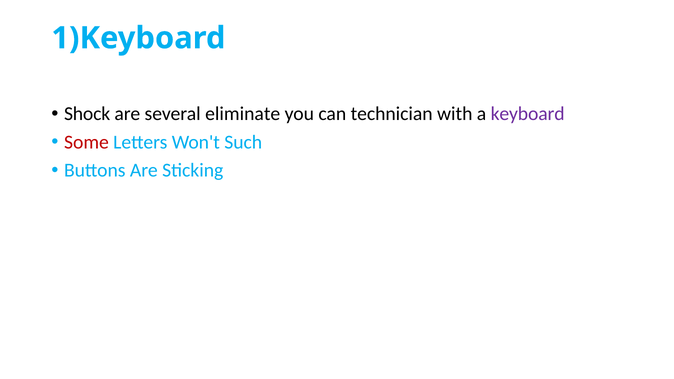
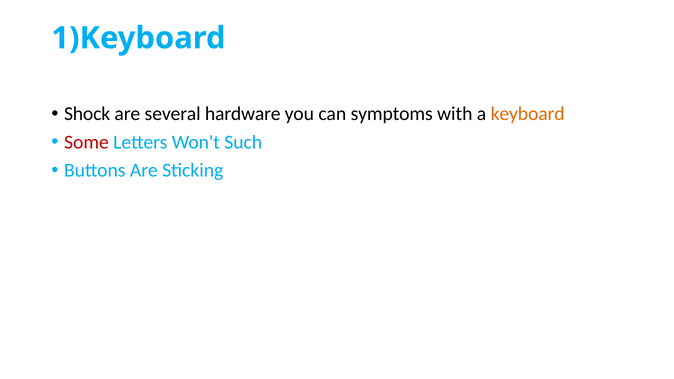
eliminate: eliminate -> hardware (243, 114)
technician: technician -> symptoms (392, 114)
keyboard colour: purple -> orange (528, 114)
